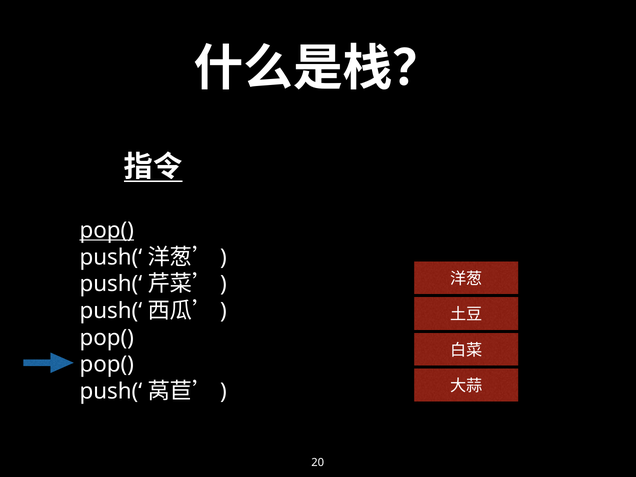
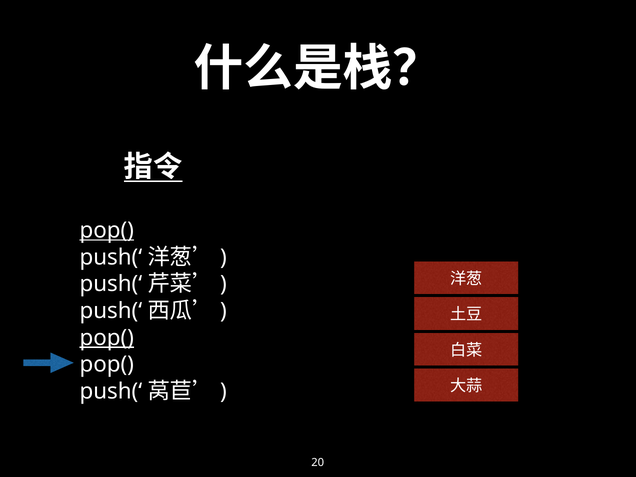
pop( underline: none -> present (107, 338)
